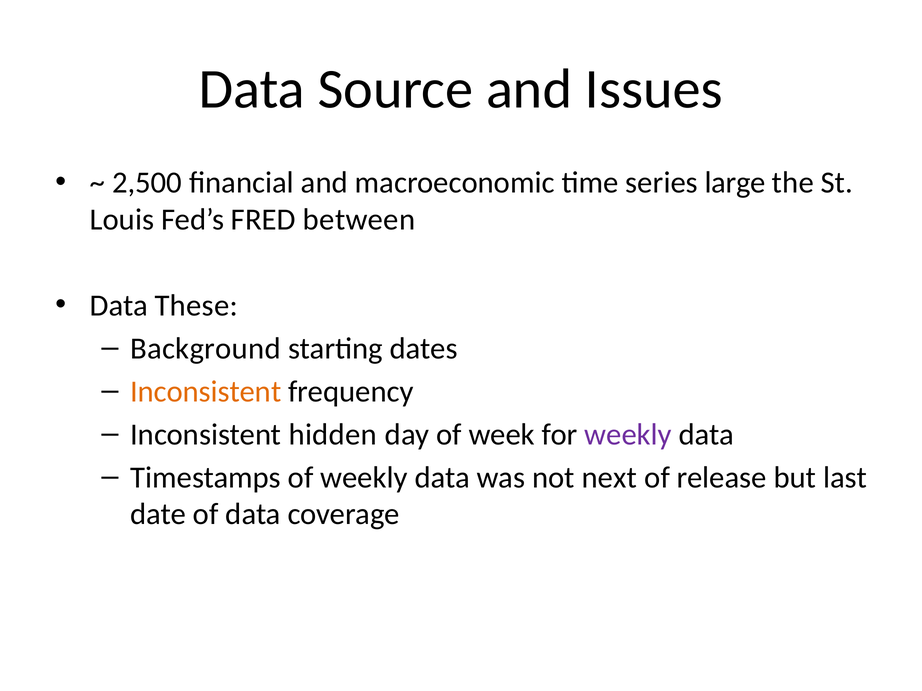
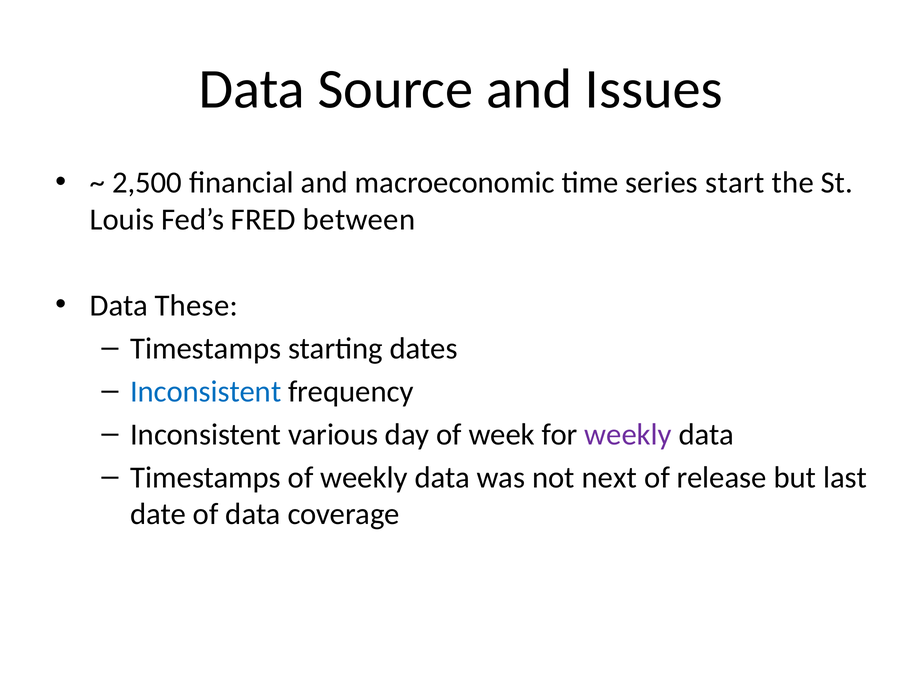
large: large -> start (735, 183)
Background: Background -> Timestamps (206, 349)
Inconsistent colour: orange -> blue (206, 392)
hidden: hidden -> various (333, 435)
